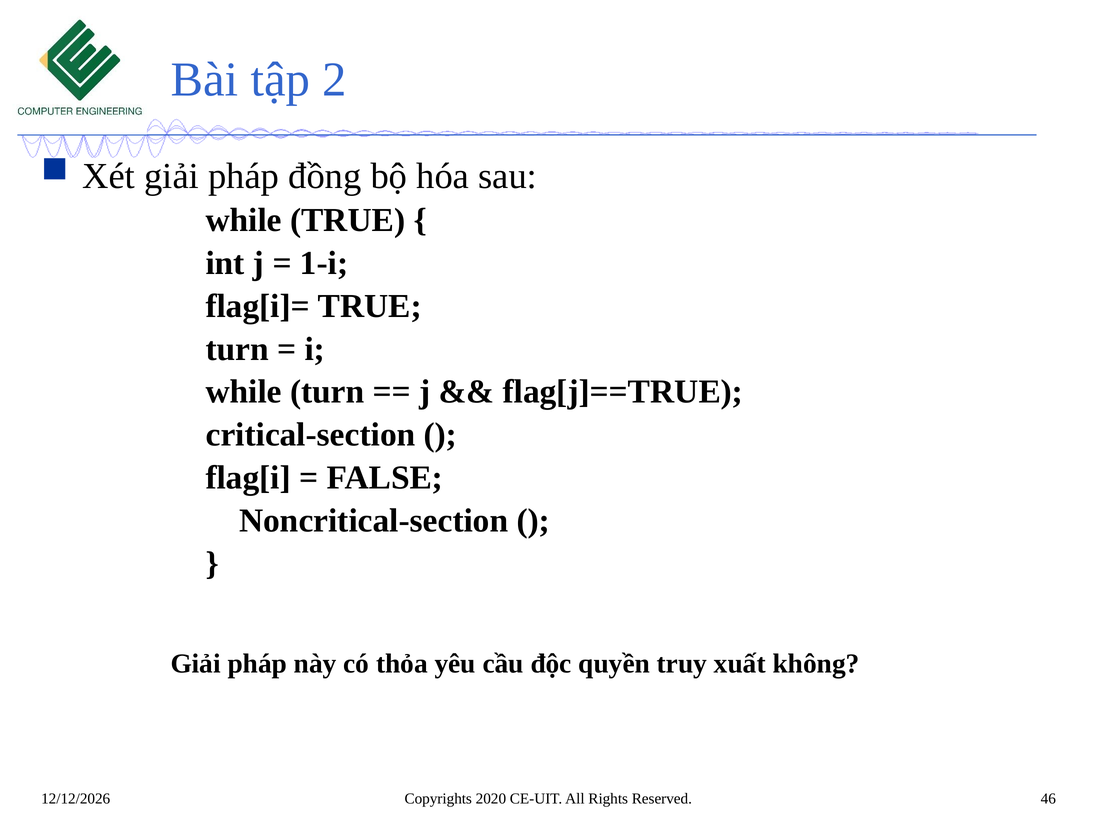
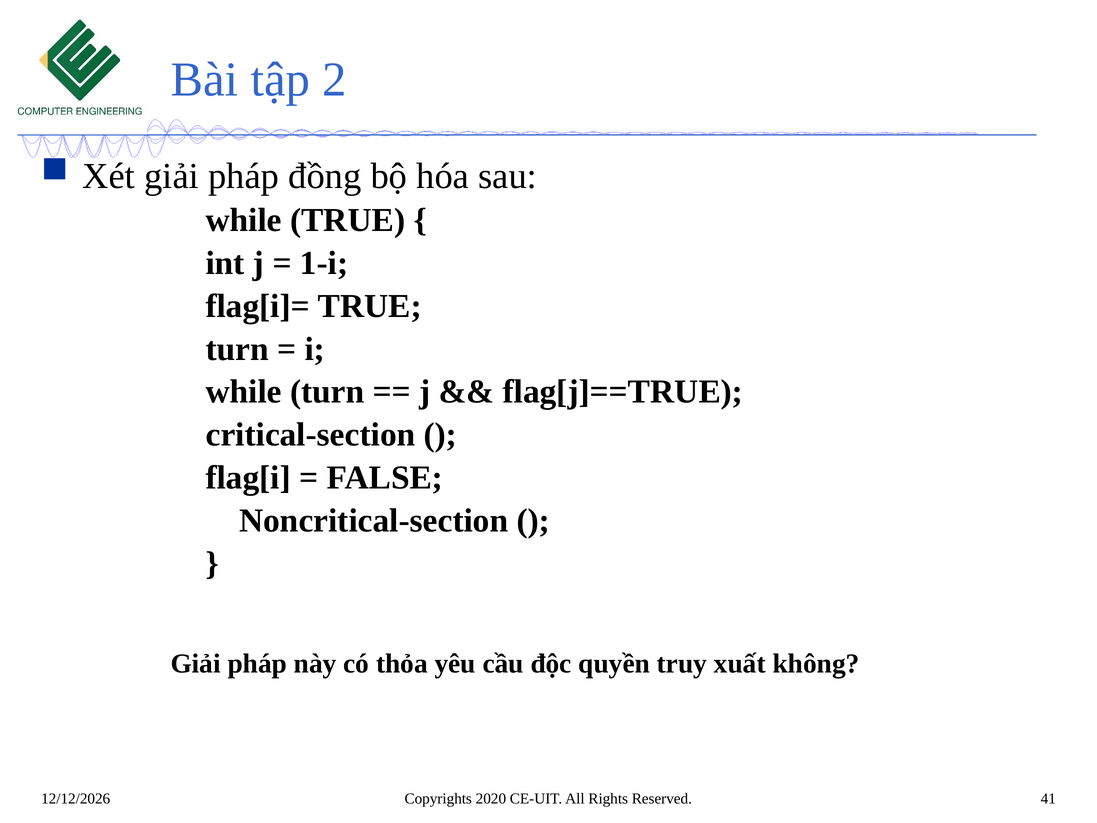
46: 46 -> 41 (1048, 798)
